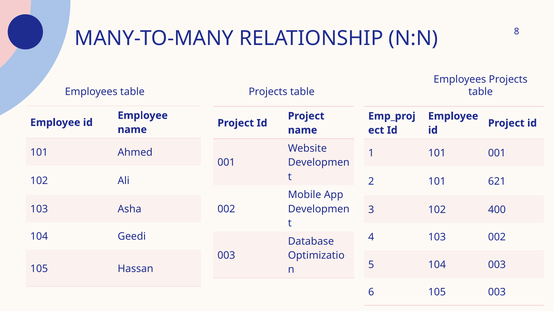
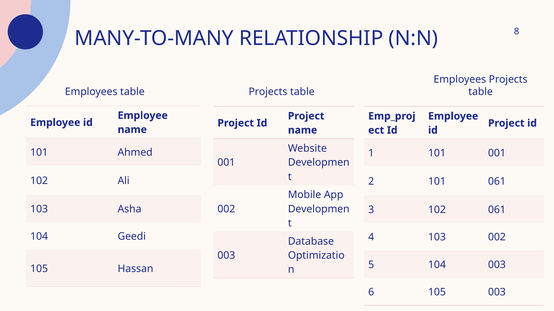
101 621: 621 -> 061 (497, 182)
102 400: 400 -> 061 (497, 210)
